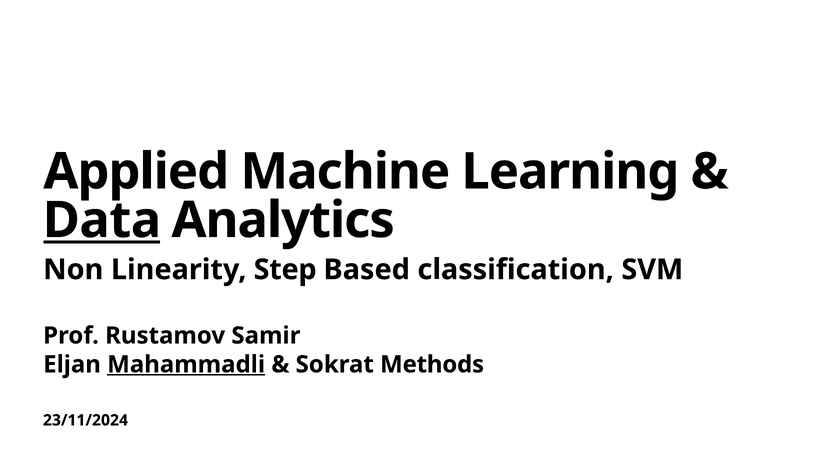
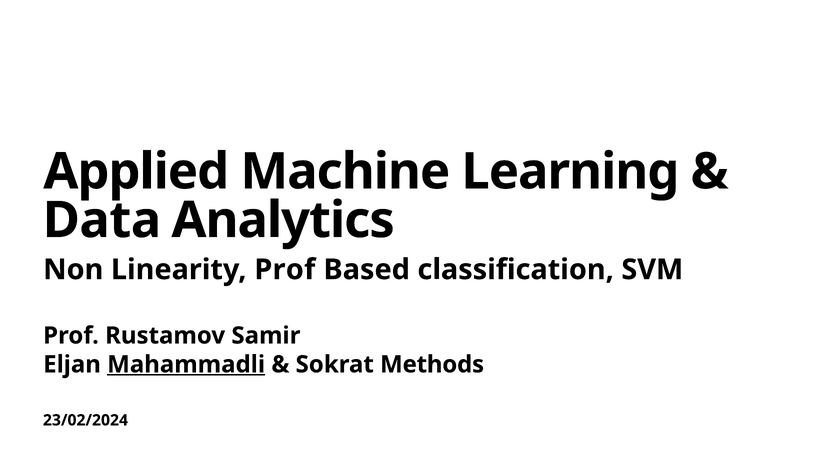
Data underline: present -> none (102, 221)
Linearity Step: Step -> Prof (285, 270)
23/11/2024: 23/11/2024 -> 23/02/2024 (85, 421)
